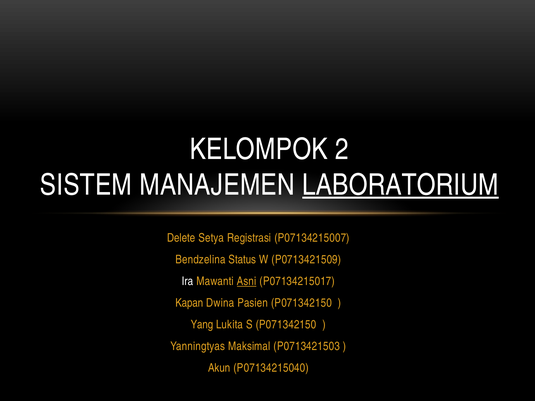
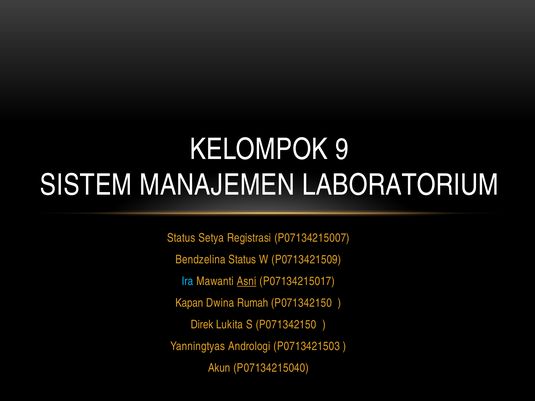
2: 2 -> 9 (342, 149)
LABORATORIUM underline: present -> none (400, 185)
Delete: Delete -> Status (181, 238)
Ira colour: white -> light blue (188, 281)
Pasien: Pasien -> Rumah (253, 303)
Yang: Yang -> Direk (202, 325)
Maksimal: Maksimal -> Andrologi (249, 346)
